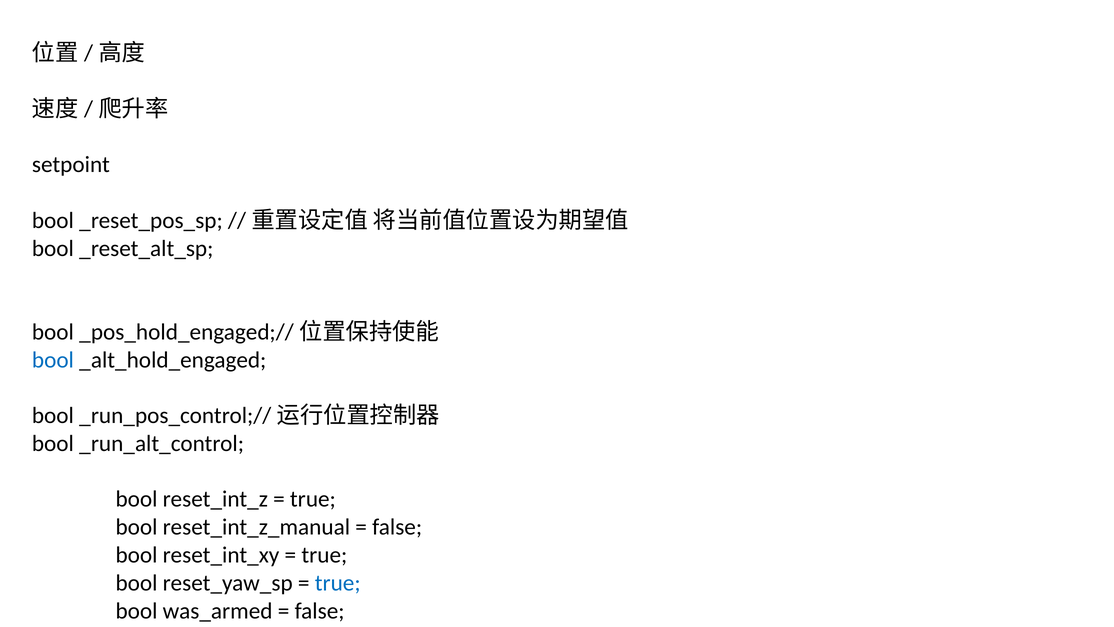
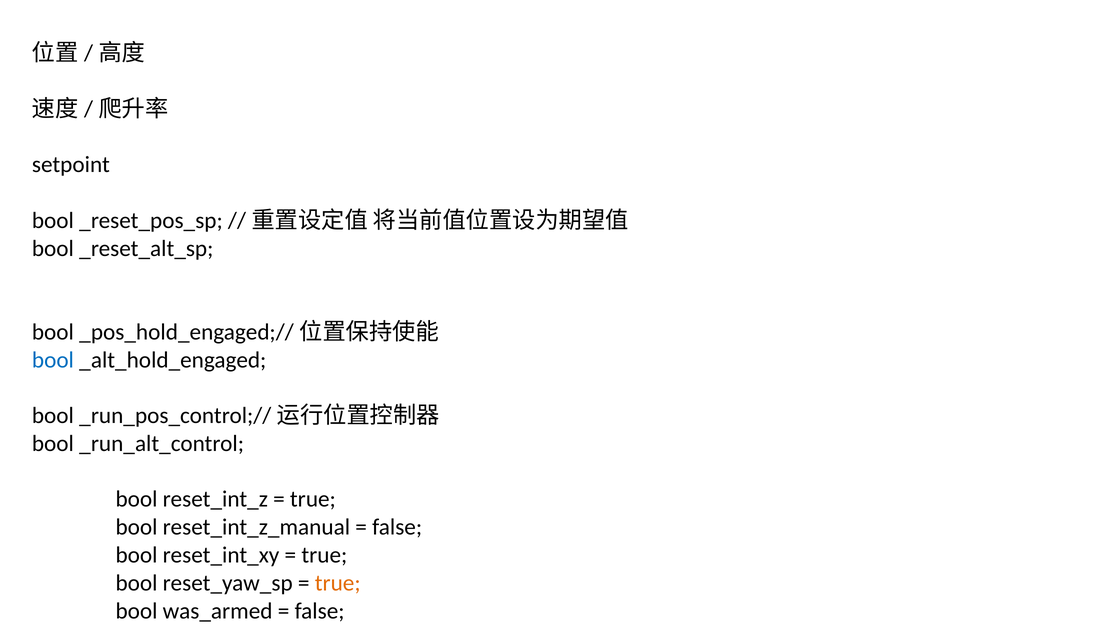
true colour: blue -> orange (338, 583)
